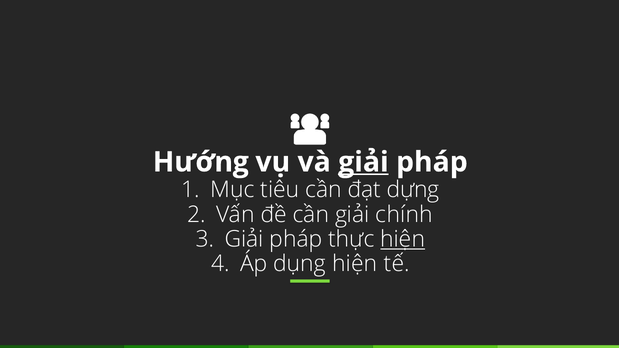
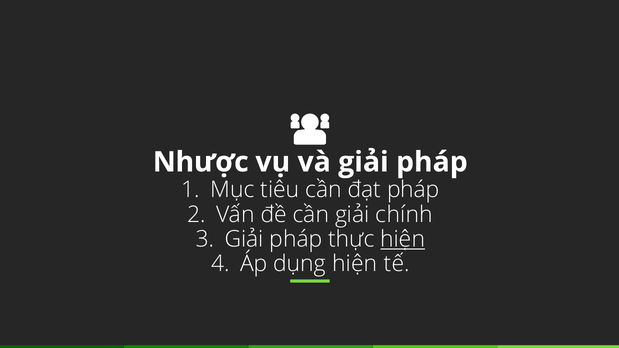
Hướng: Hướng -> Nhược (201, 162)
giải underline: present -> none (363, 162)
đạt dựng: dựng -> pháp (413, 190)
